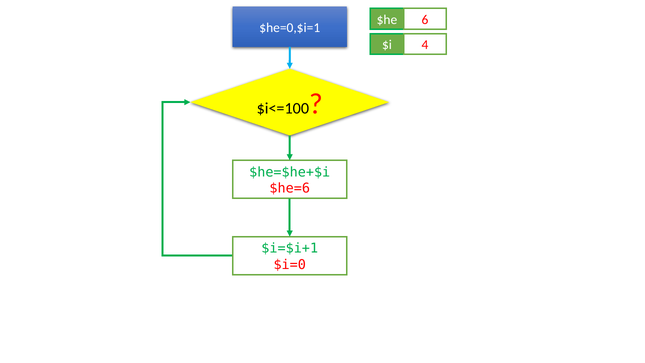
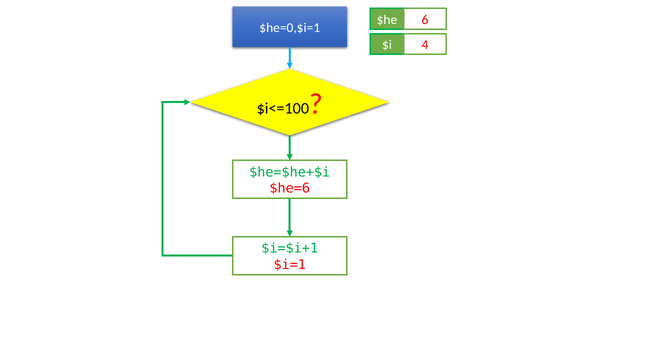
$i=0: $i=0 -> $i=1 (290, 265)
